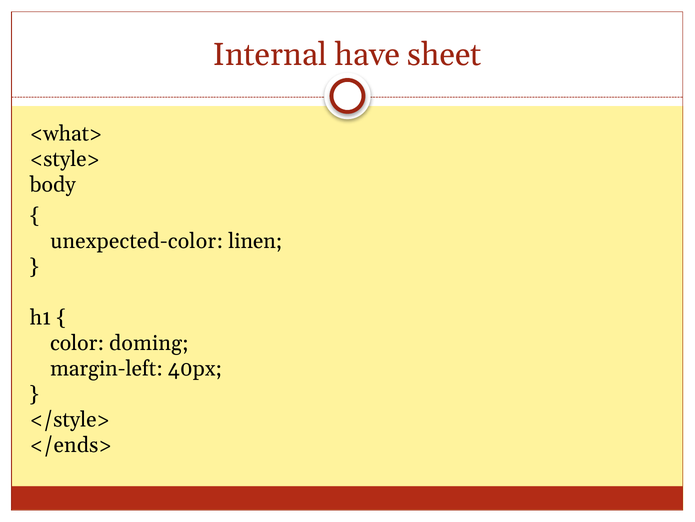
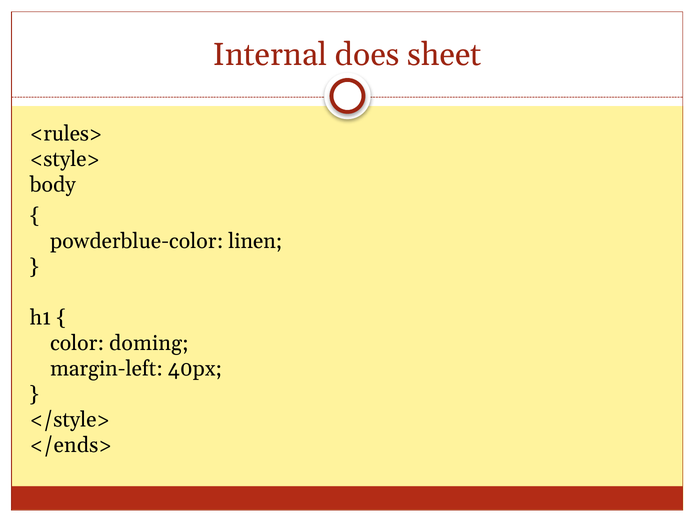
have: have -> does (367, 55)
<what>: <what> -> <rules> (66, 134)
unexpected-color: unexpected-color -> powderblue-color (137, 241)
